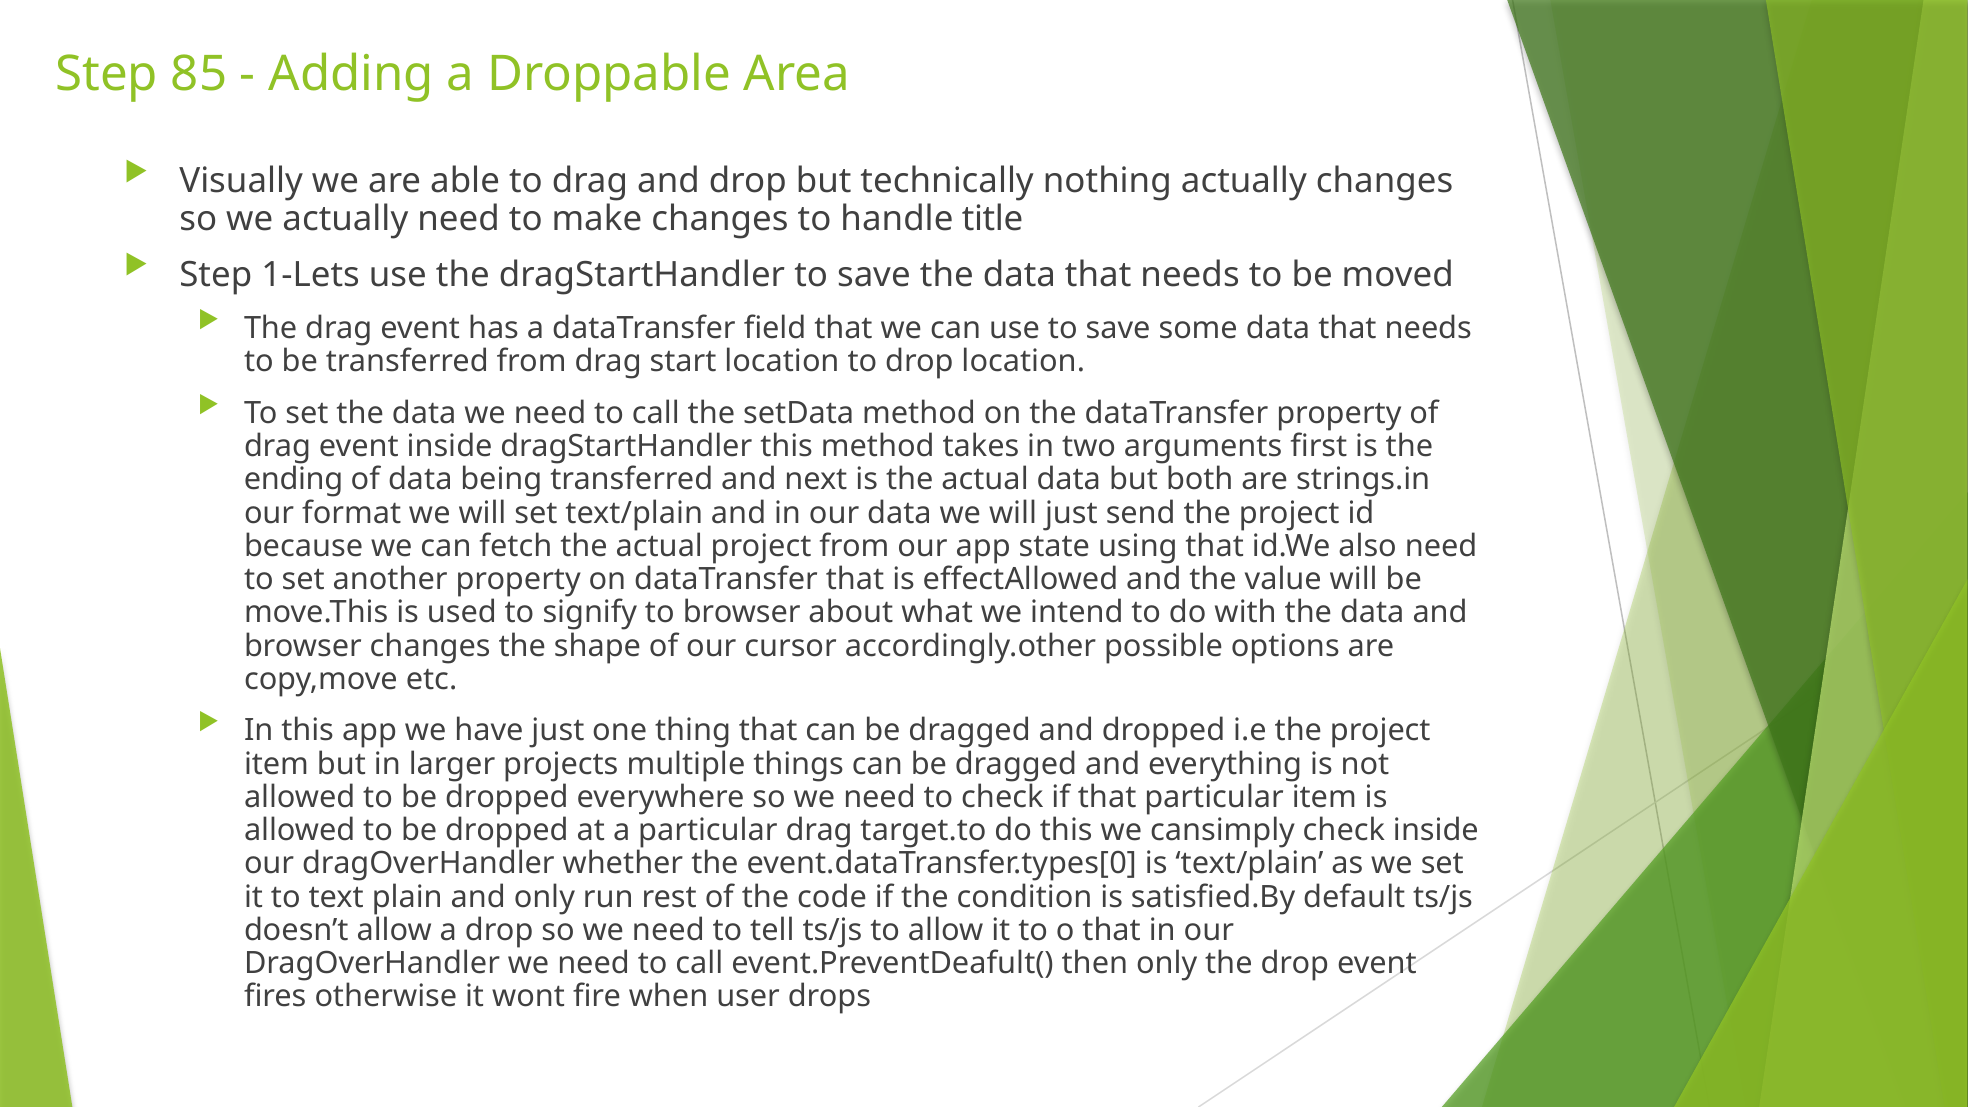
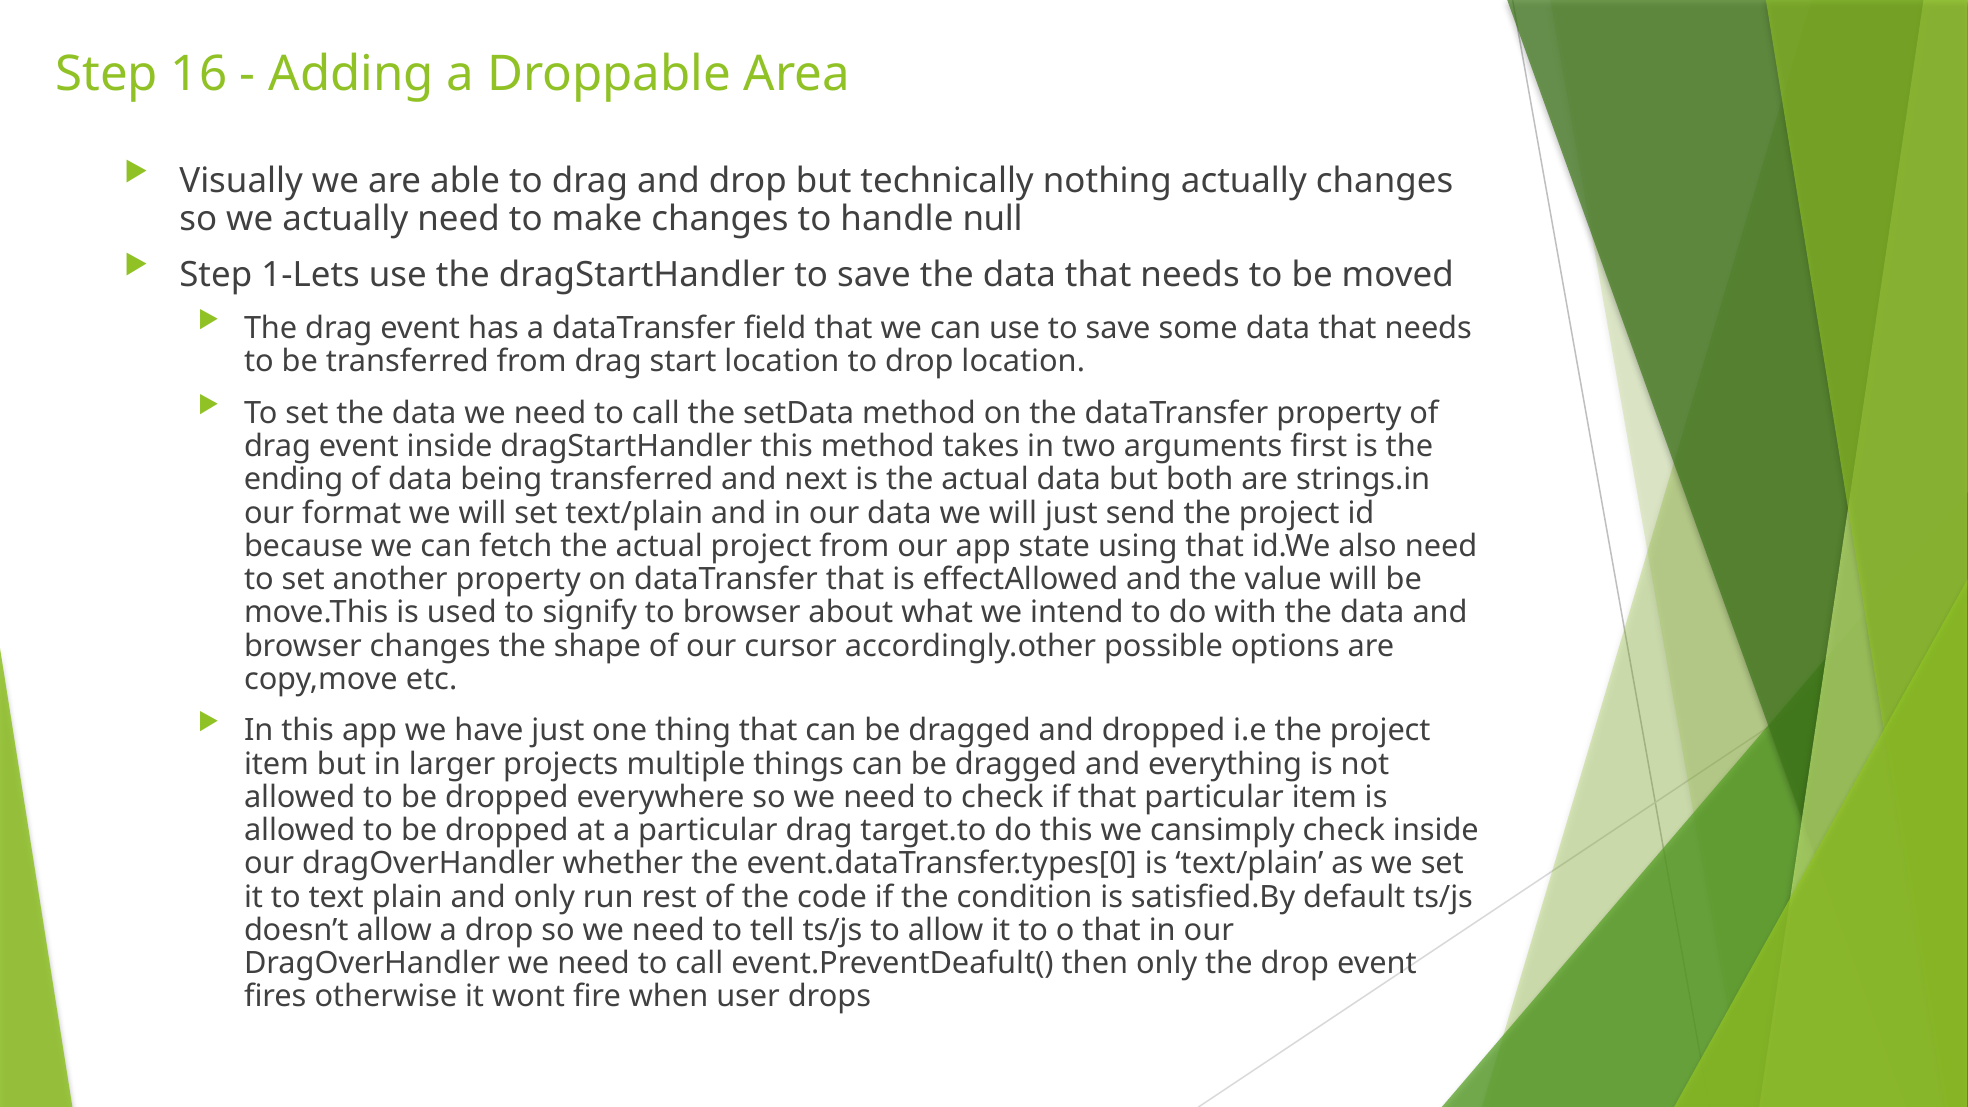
85: 85 -> 16 (199, 74)
title: title -> null (993, 219)
